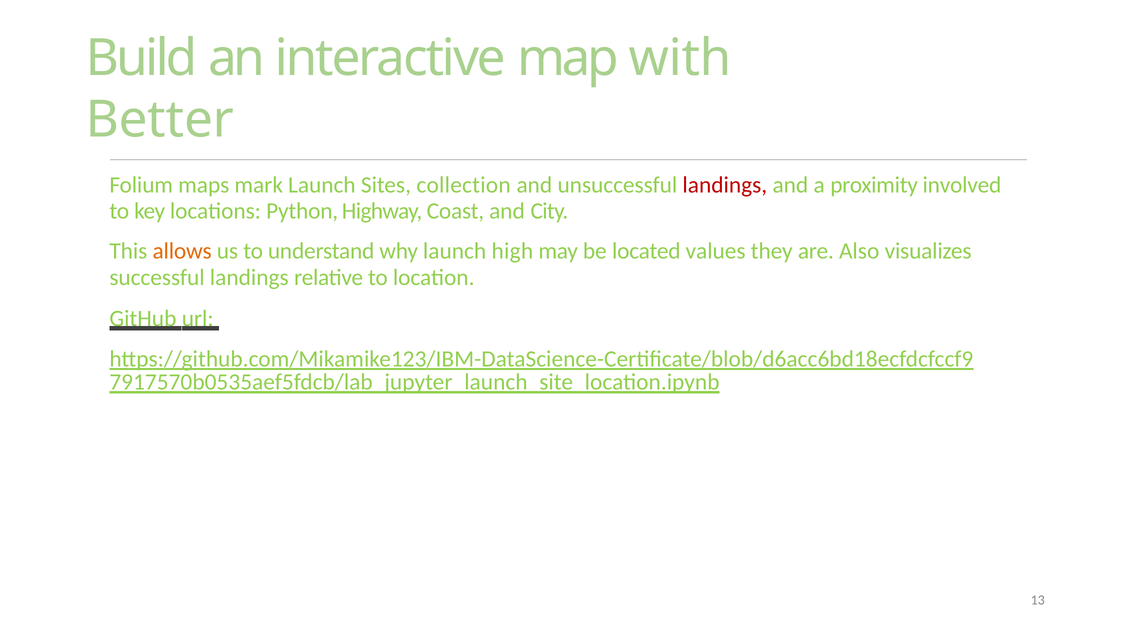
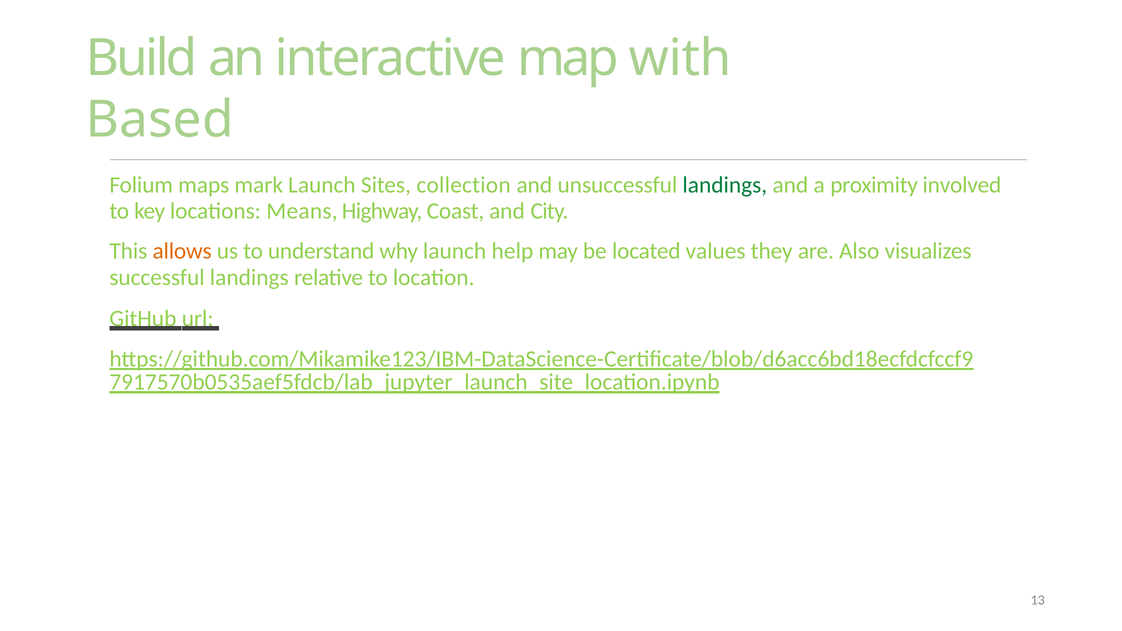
Better: Better -> Based (160, 120)
landings colour: red -> green (725, 185)
Python: Python -> Means (302, 211)
high: high -> help (512, 251)
